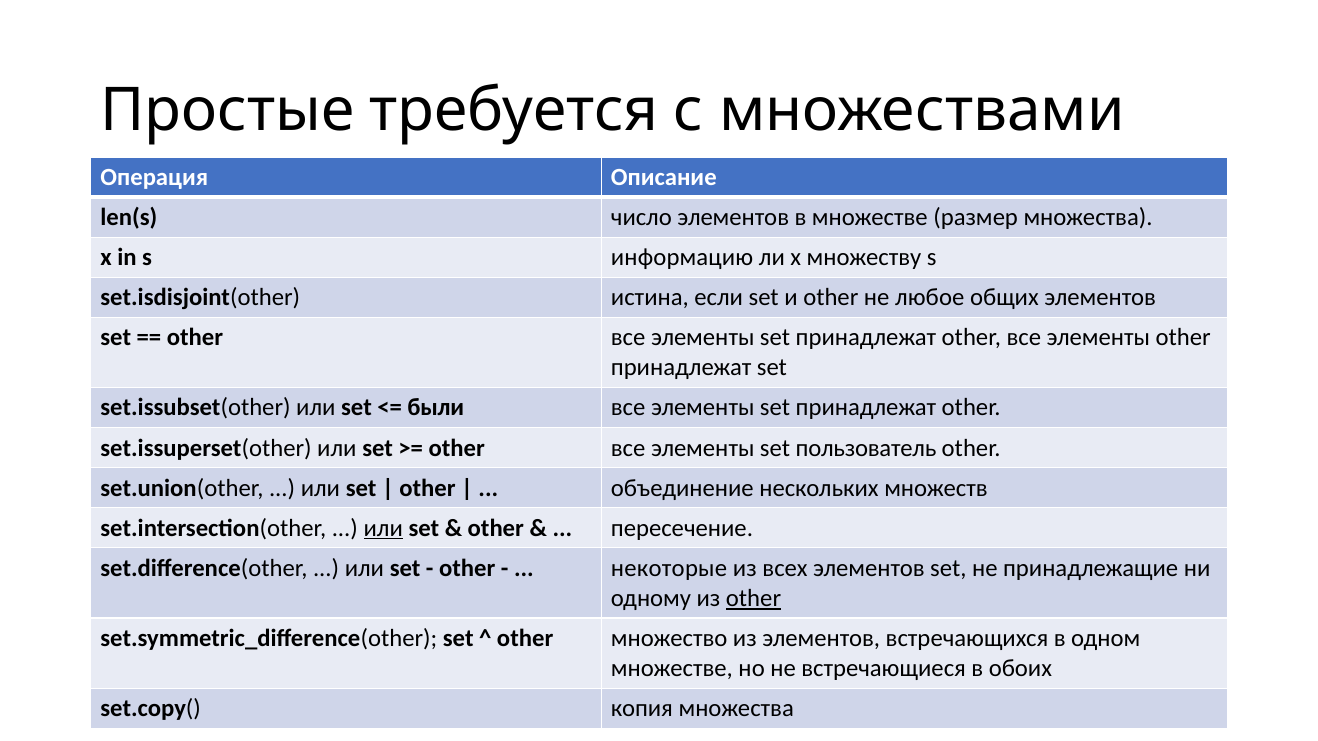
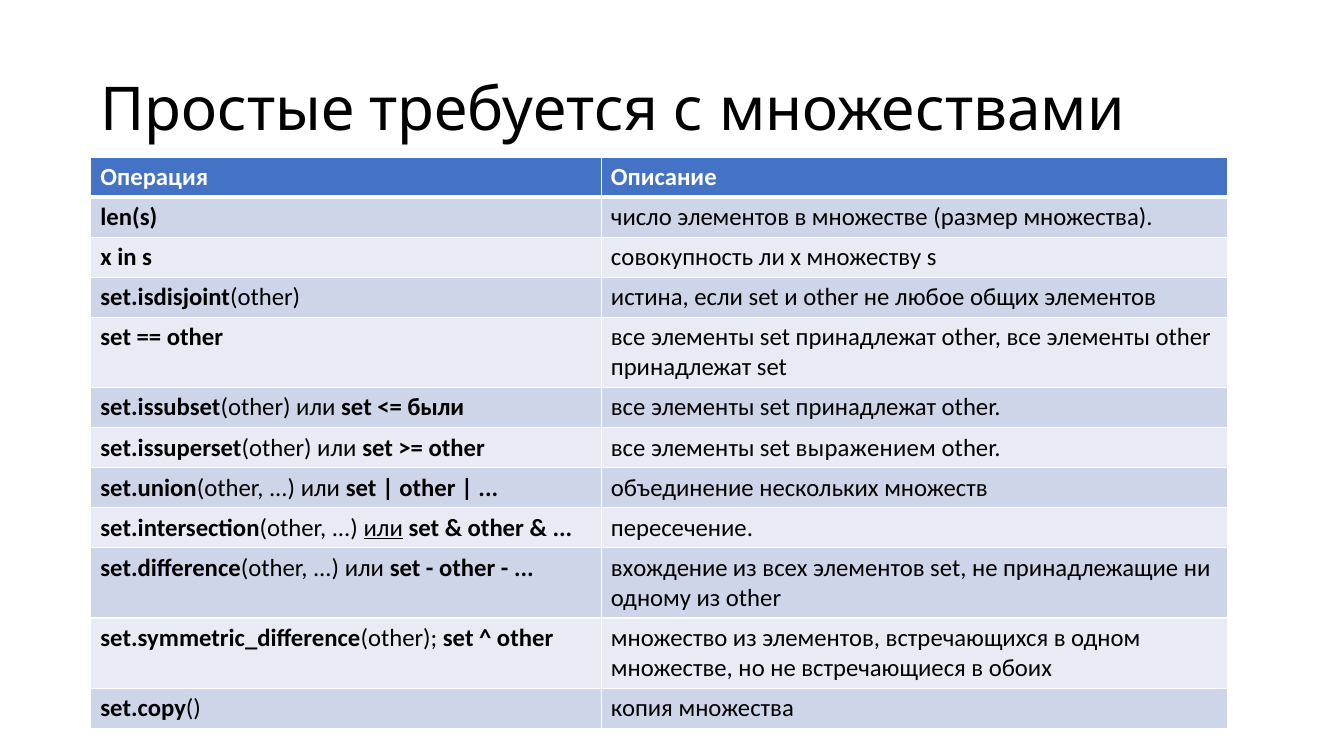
информацию: информацию -> совокупность (682, 258)
пользователь: пользователь -> выражением (866, 448)
некоторые: некоторые -> вхождение (669, 568)
other underline: present -> none (754, 599)
